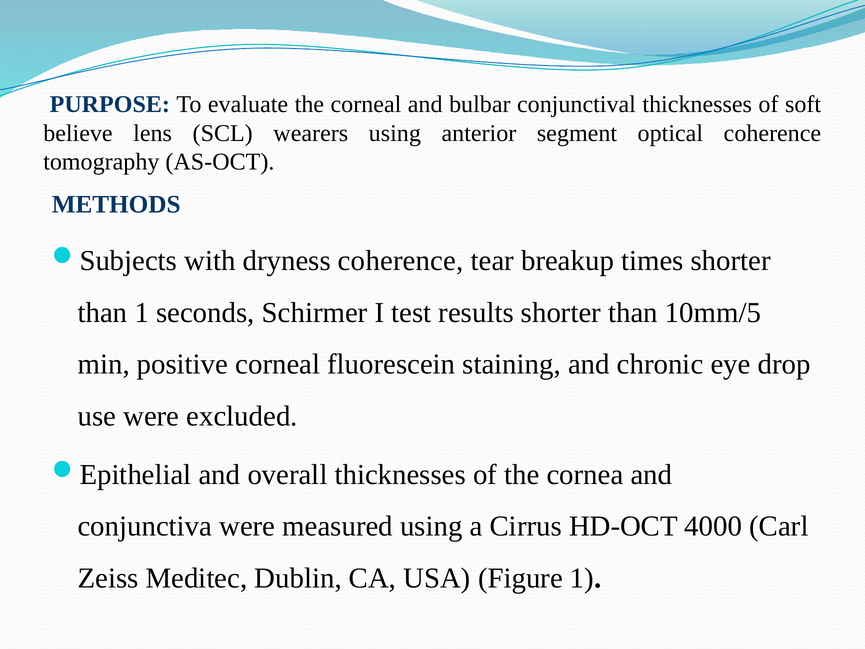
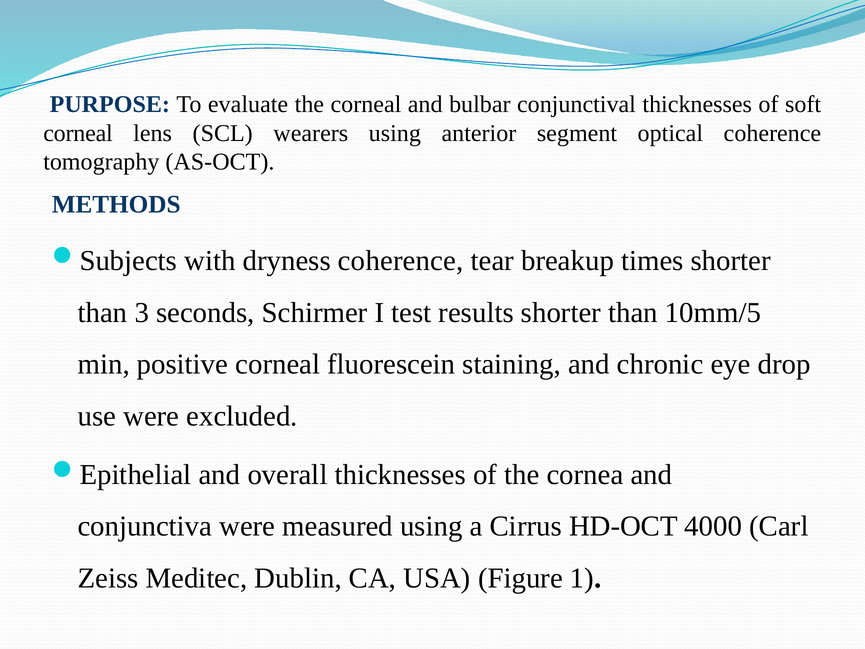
believe: believe -> corneal (78, 133)
than 1: 1 -> 3 (142, 312)
